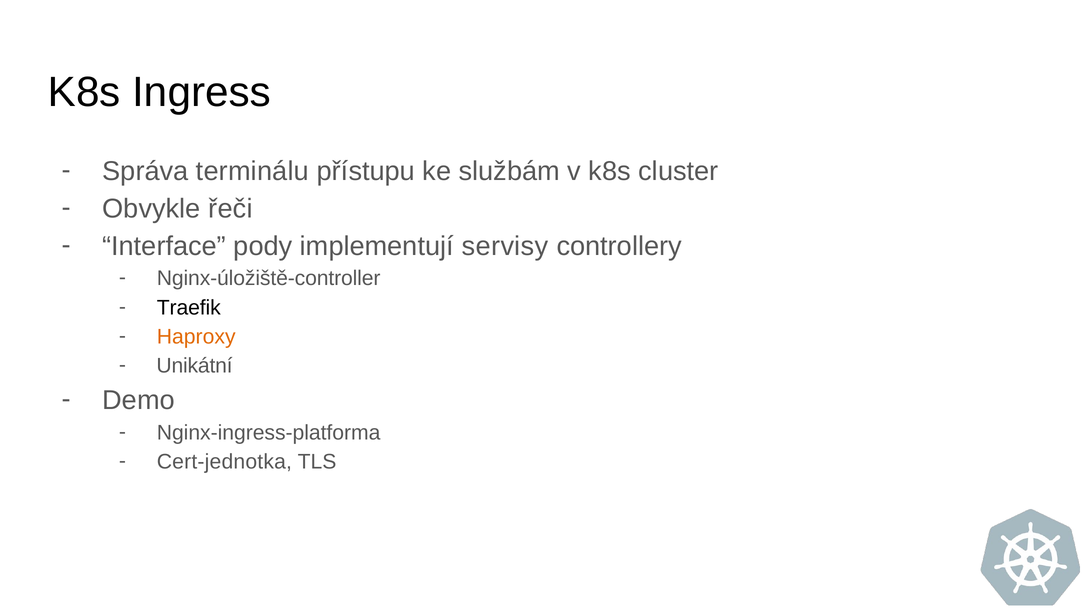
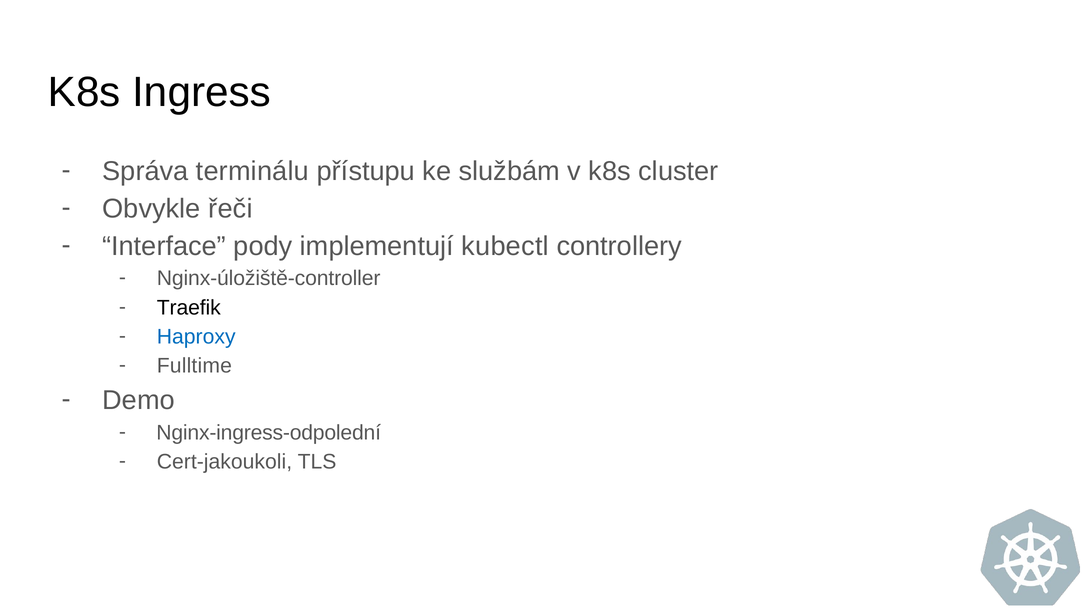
servisy: servisy -> kubectl (505, 246)
Haproxy colour: orange -> blue (196, 337)
Unikátní: Unikátní -> Fulltime (194, 366)
Nginx-ingress-platforma: Nginx-ingress-platforma -> Nginx-ingress-odpolední (269, 433)
Cert-jednotka: Cert-jednotka -> Cert-jakoukoli (224, 462)
